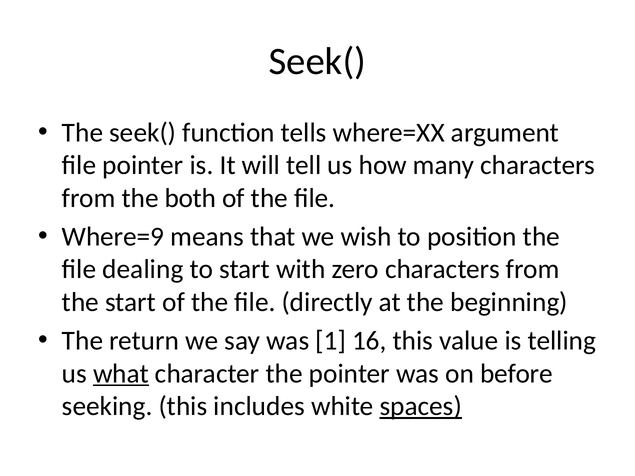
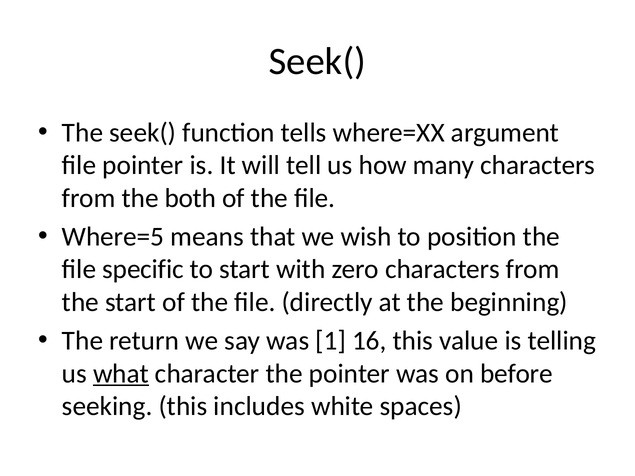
Where=9: Where=9 -> Where=5 (113, 237)
dealing: dealing -> specific (143, 270)
spaces underline: present -> none (421, 407)
